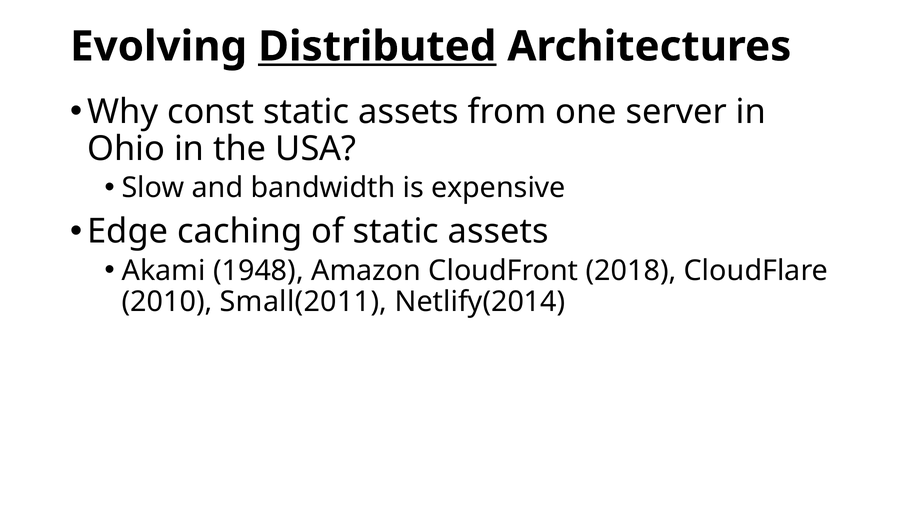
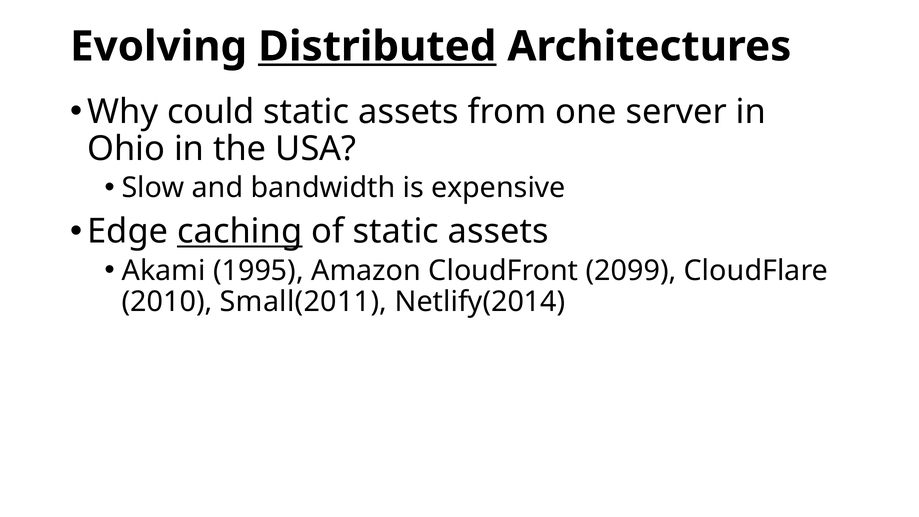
const: const -> could (211, 112)
caching underline: none -> present (240, 232)
1948: 1948 -> 1995 (258, 271)
2018: 2018 -> 2099 (631, 271)
